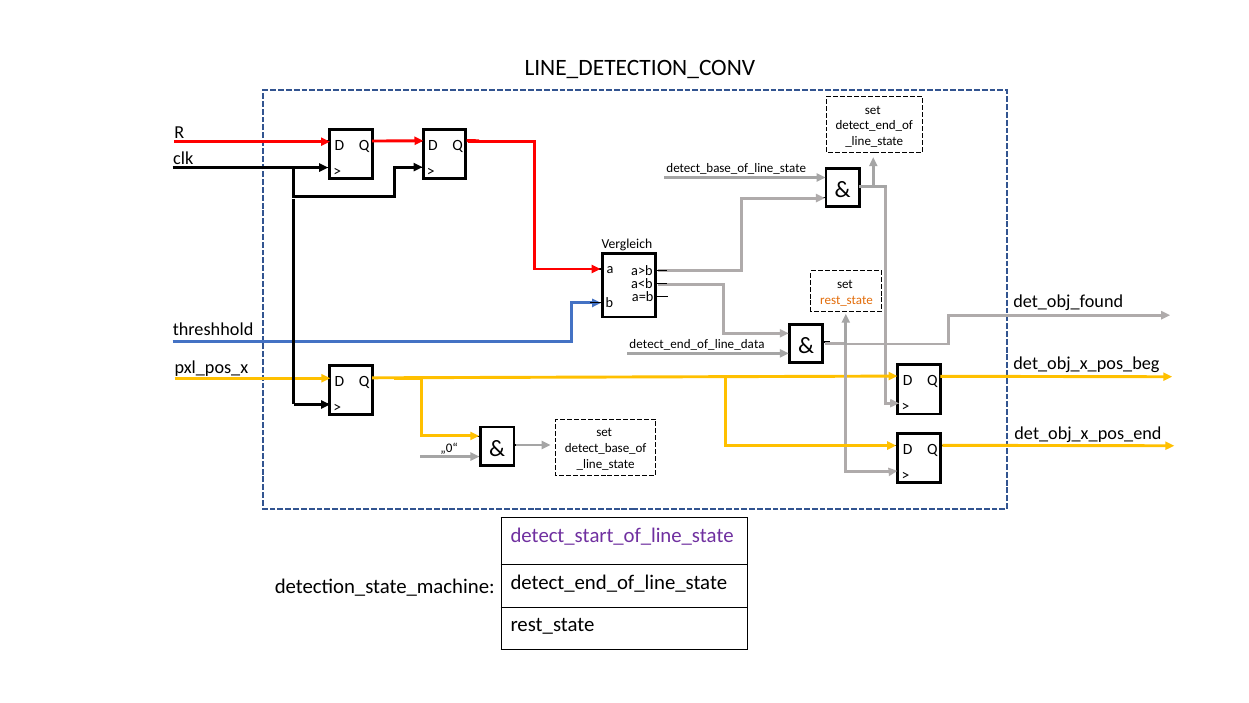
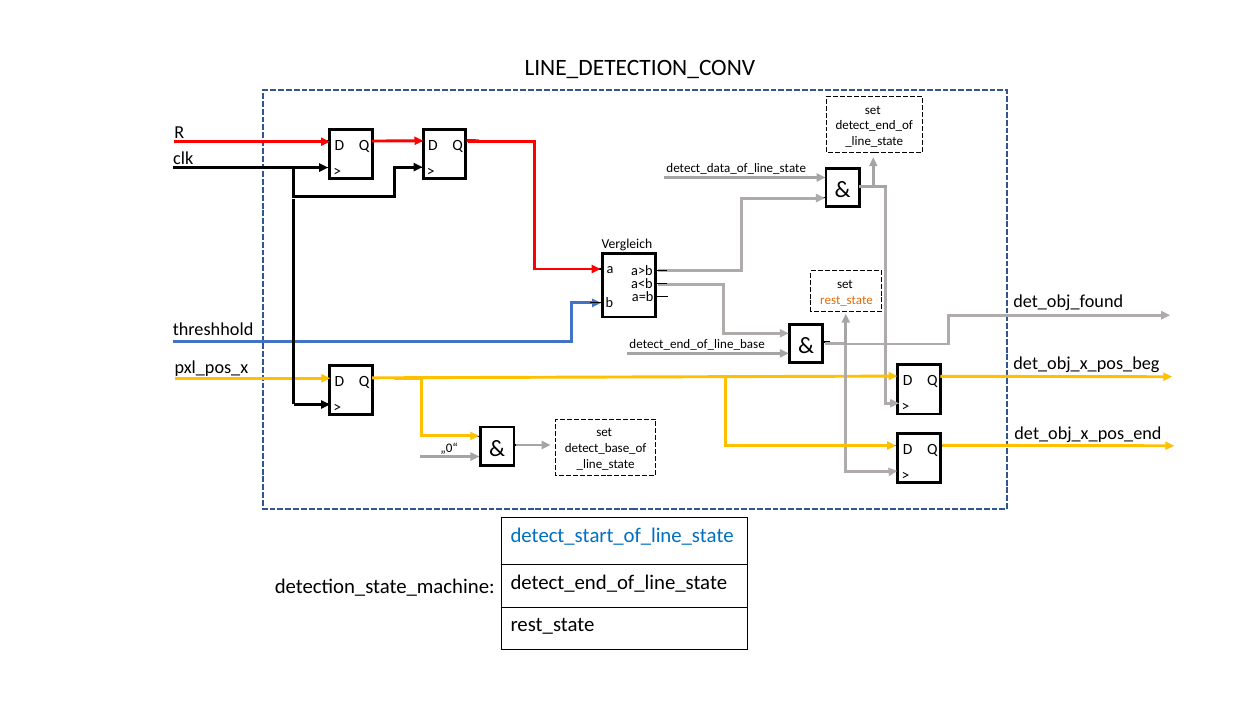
detect_base_of_line_state: detect_base_of_line_state -> detect_data_of_line_state (736, 168)
detect_end_of_line_data: detect_end_of_line_data -> detect_end_of_line_base (697, 344)
detect_start_of_line_state colour: purple -> blue (622, 535)
